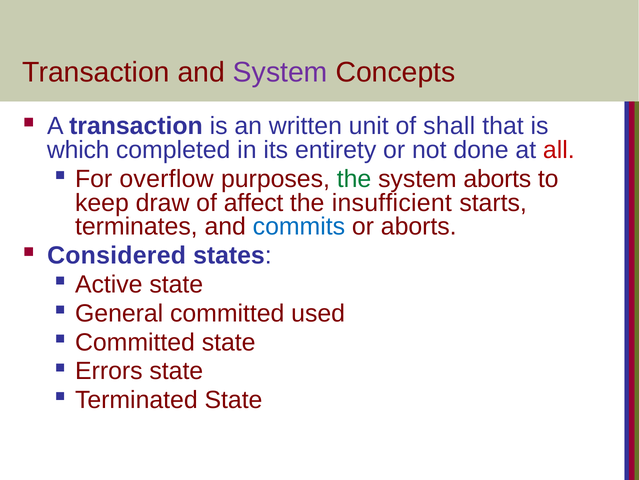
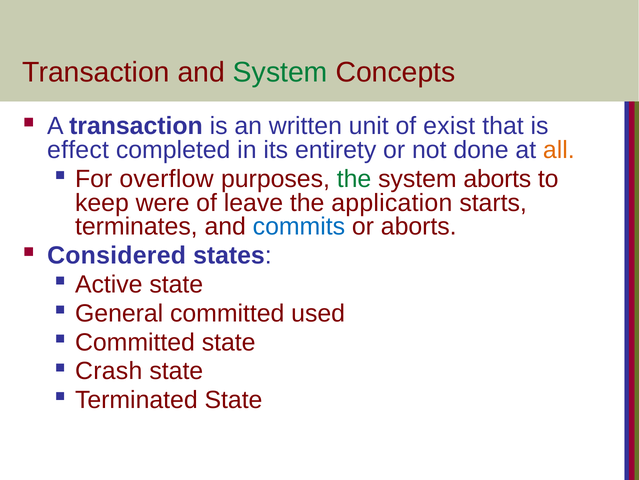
System colour: purple -> green (280, 72)
shall: shall -> exist (449, 126)
which: which -> effect (78, 150)
all colour: red -> orange (559, 150)
draw: draw -> were (163, 203)
affect: affect -> leave (253, 203)
insufficient: insufficient -> application (392, 203)
Errors: Errors -> Crash (109, 371)
